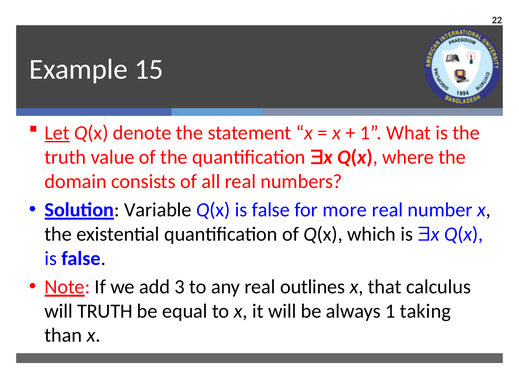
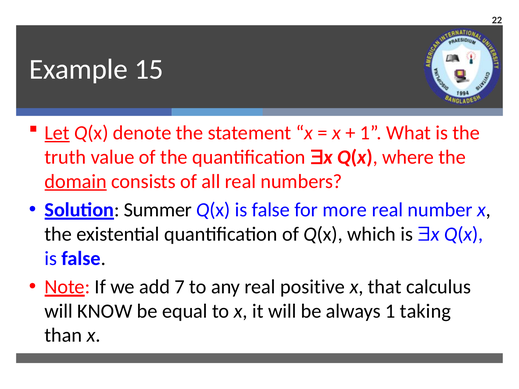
domain underline: none -> present (76, 181)
Variable: Variable -> Summer (158, 210)
3: 3 -> 7 (180, 287)
outlines: outlines -> positive (313, 287)
will TRUTH: TRUTH -> KNOW (105, 311)
